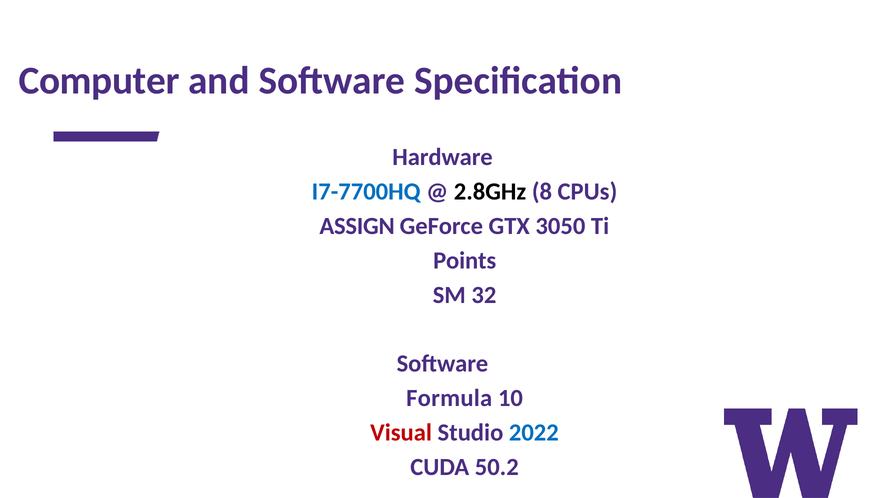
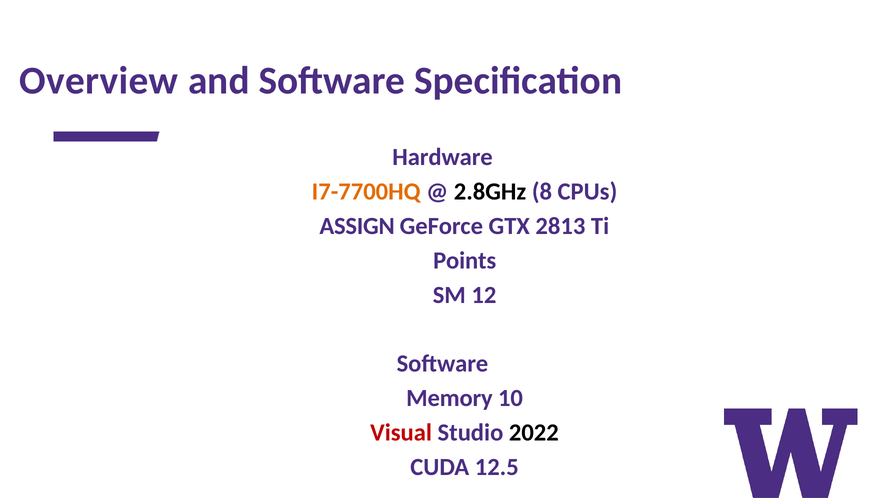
Computer: Computer -> Overview (99, 81)
I7-7700HQ colour: blue -> orange (366, 192)
3050: 3050 -> 2813 (560, 226)
32: 32 -> 12 (484, 295)
Formula: Formula -> Memory (449, 398)
2022 colour: blue -> black (534, 433)
50.2: 50.2 -> 12.5 (497, 467)
